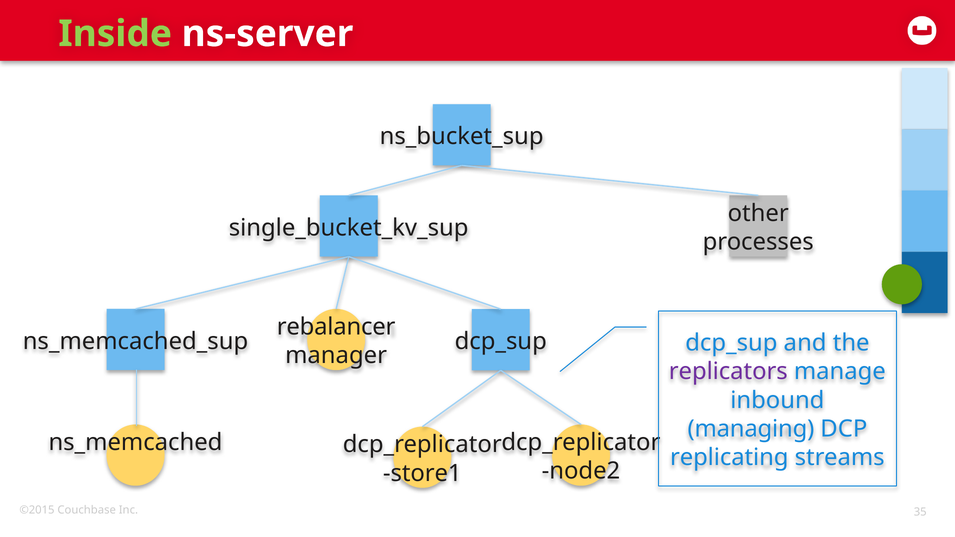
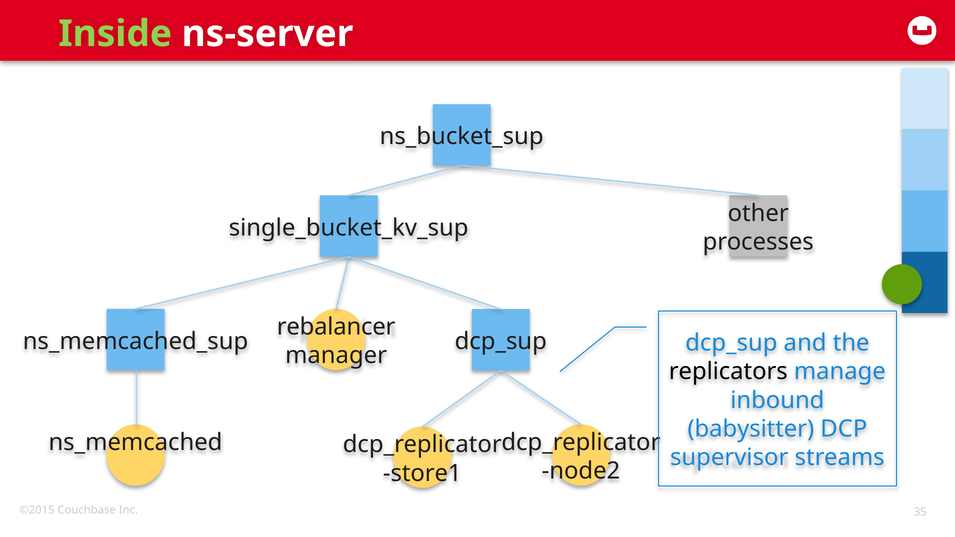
replicators colour: purple -> black (728, 372)
managing: managing -> babysitter (751, 429)
replicating: replicating -> supervisor (729, 458)
